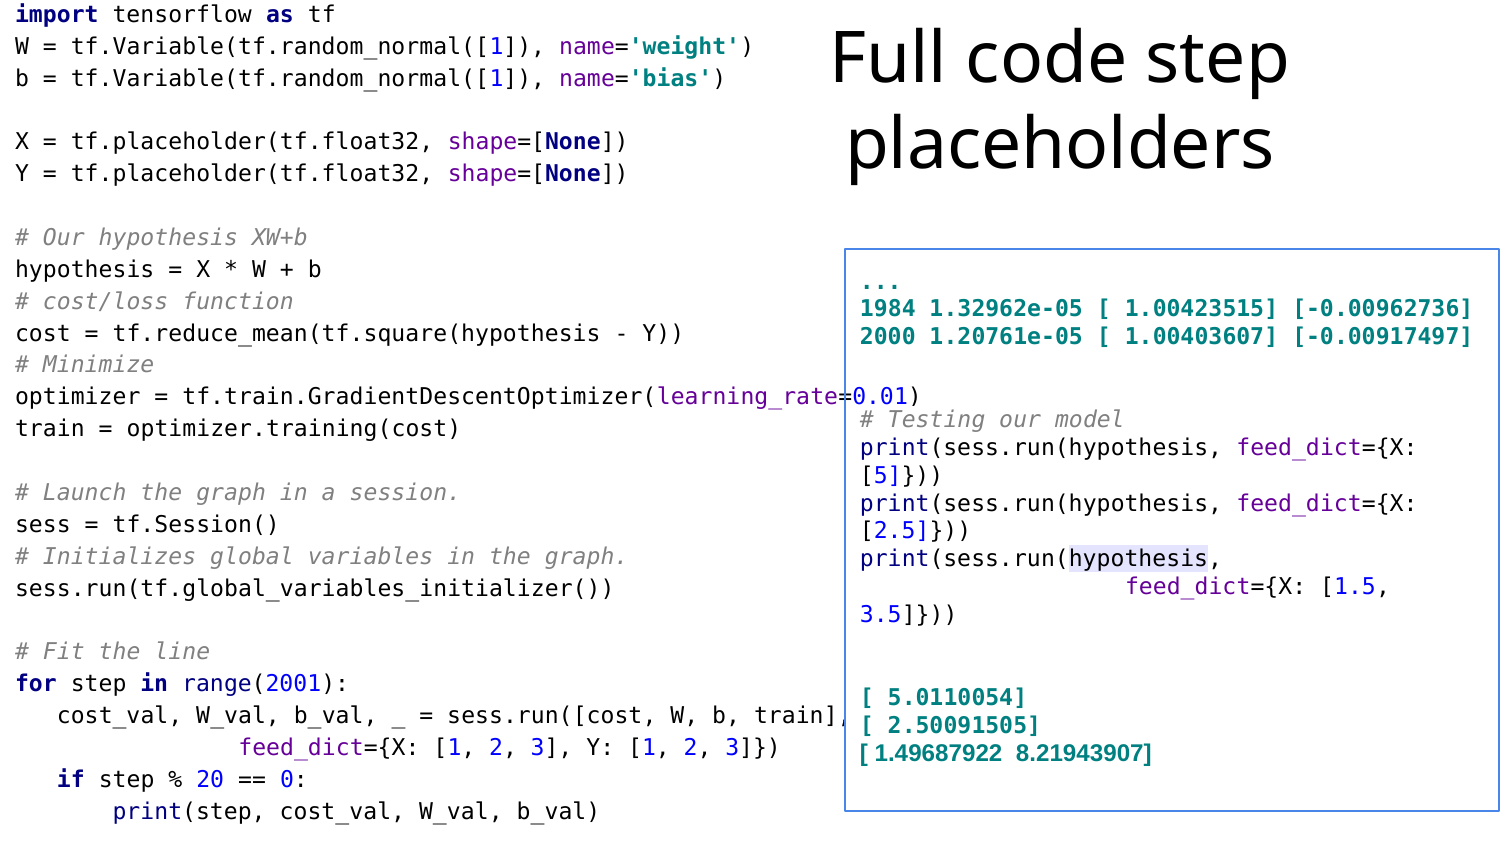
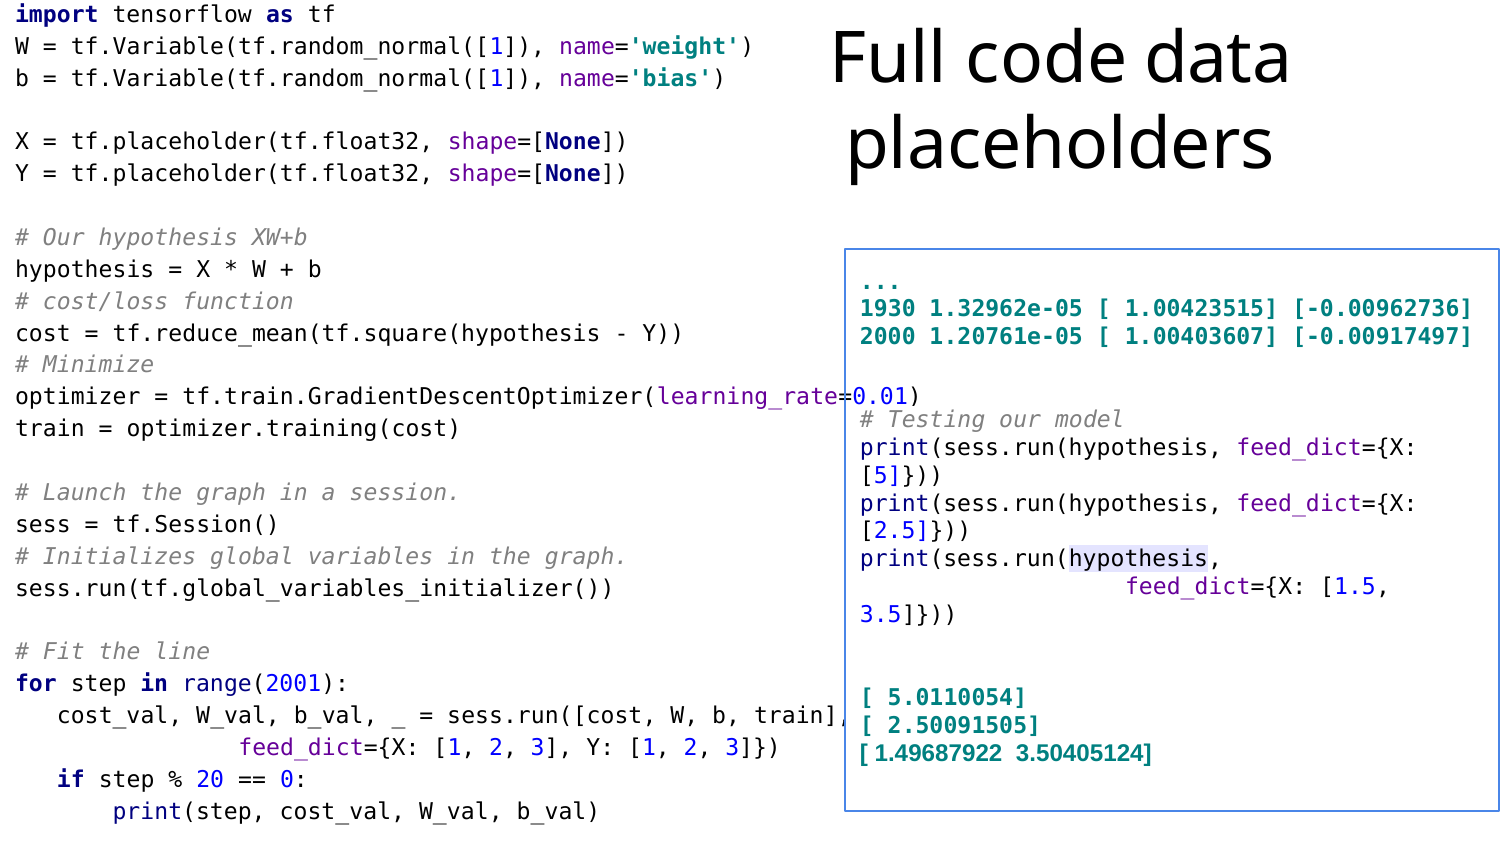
code step: step -> data (1218, 59)
1984: 1984 -> 1930 (888, 309)
8.21943907: 8.21943907 -> 3.50405124 (1084, 754)
